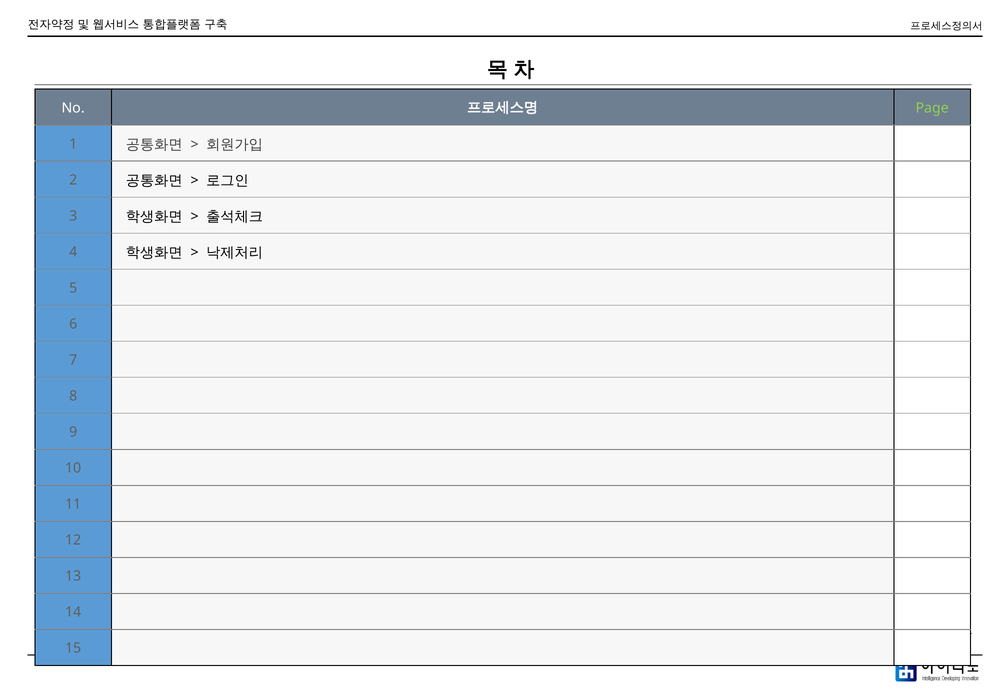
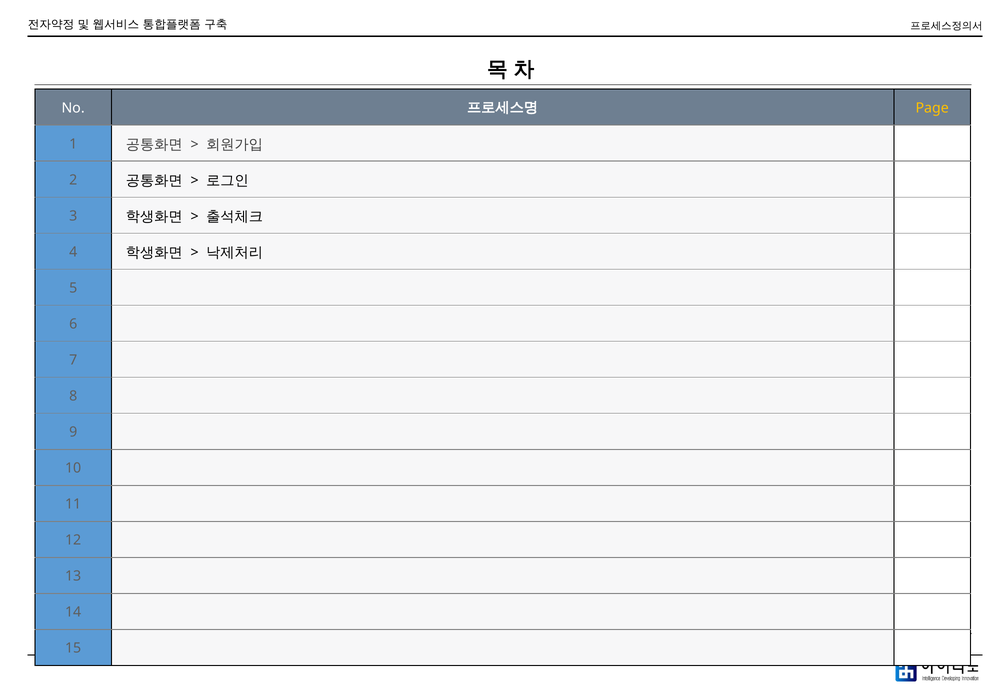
Page colour: light green -> yellow (932, 108)
